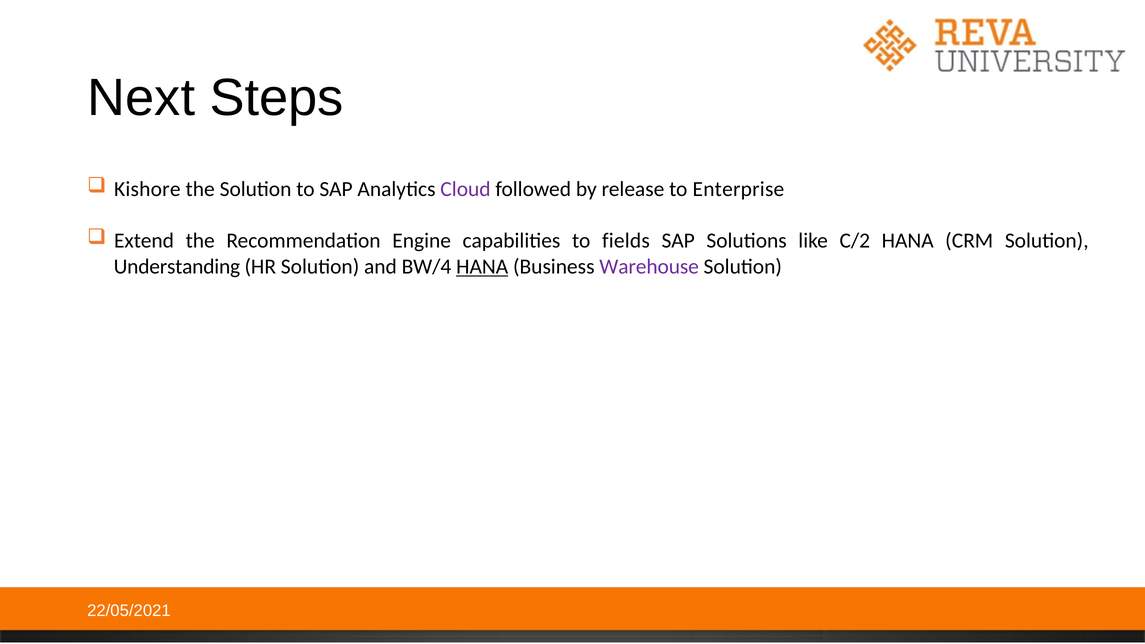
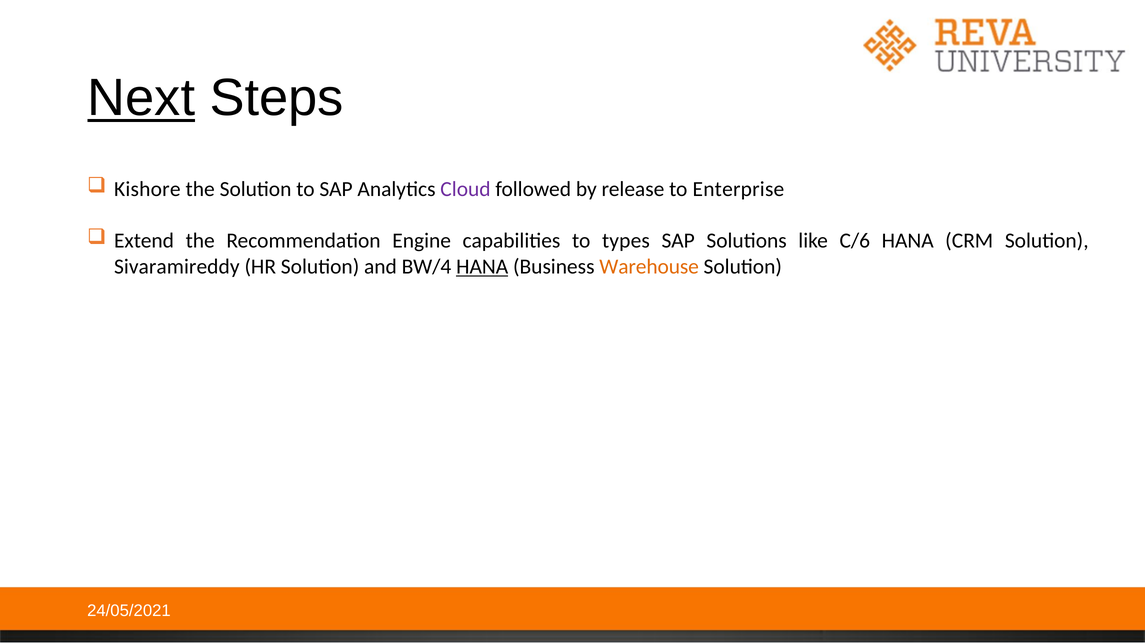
Next underline: none -> present (141, 98)
fields: fields -> types (626, 241)
C/2: C/2 -> C/6 (855, 241)
Understanding: Understanding -> Sivaramireddy (177, 267)
Warehouse colour: purple -> orange (649, 267)
22/05/2021: 22/05/2021 -> 24/05/2021 (129, 611)
